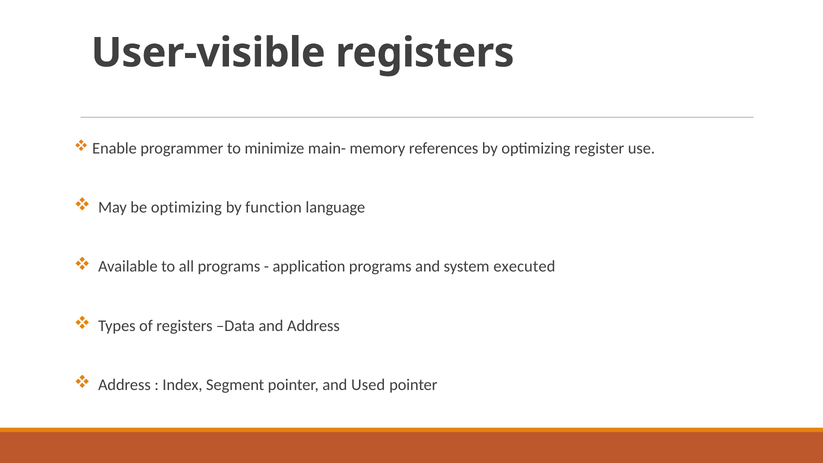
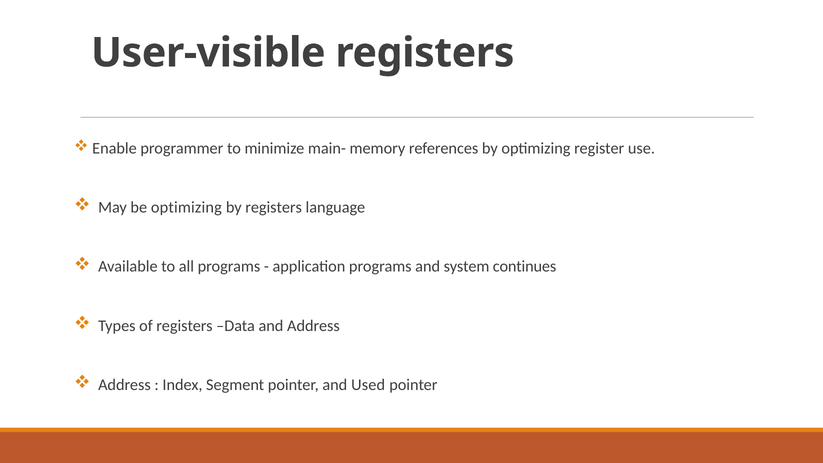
by function: function -> registers (274, 207)
executed: executed -> continues (525, 267)
